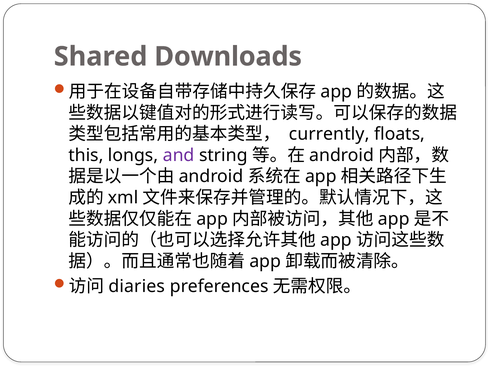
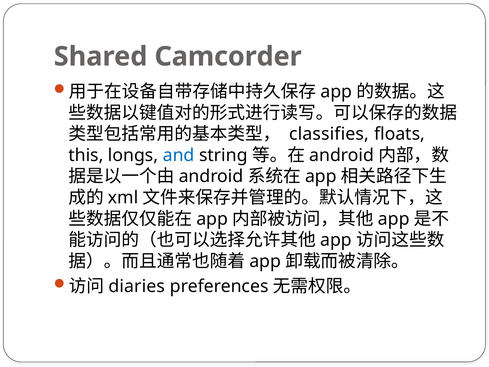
Downloads: Downloads -> Camcorder (228, 57)
currently: currently -> classifies (329, 134)
and colour: purple -> blue (179, 155)
